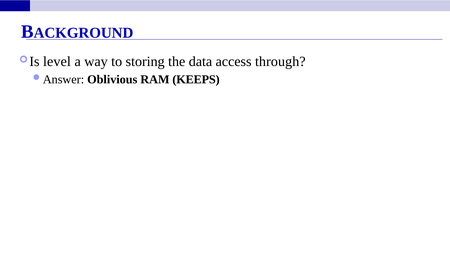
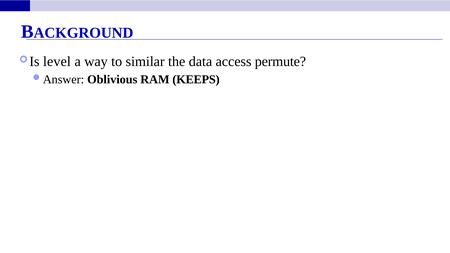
storing: storing -> similar (145, 61)
through: through -> permute (280, 61)
